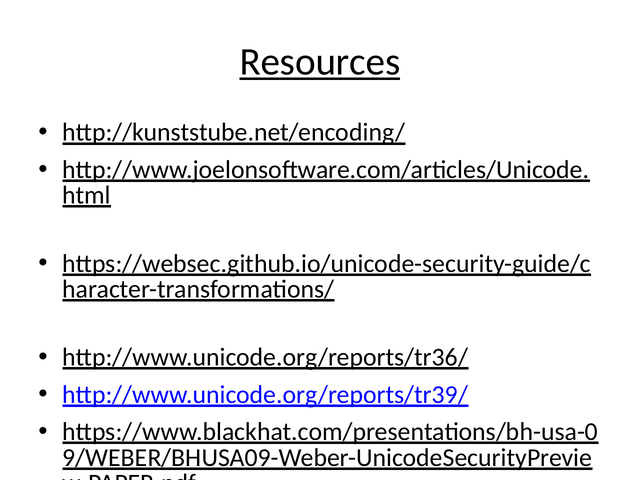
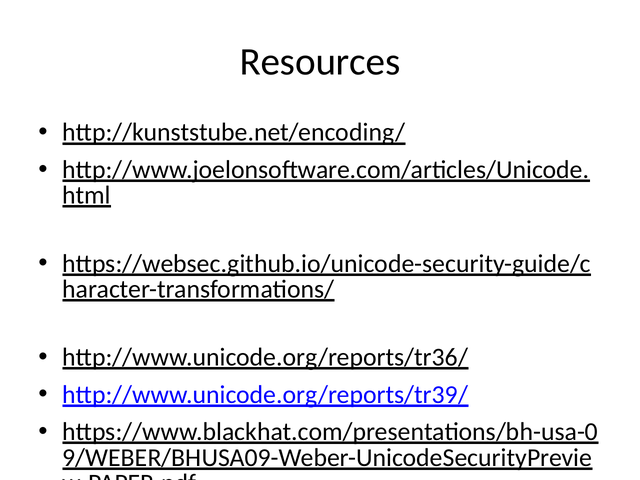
Resources underline: present -> none (320, 62)
